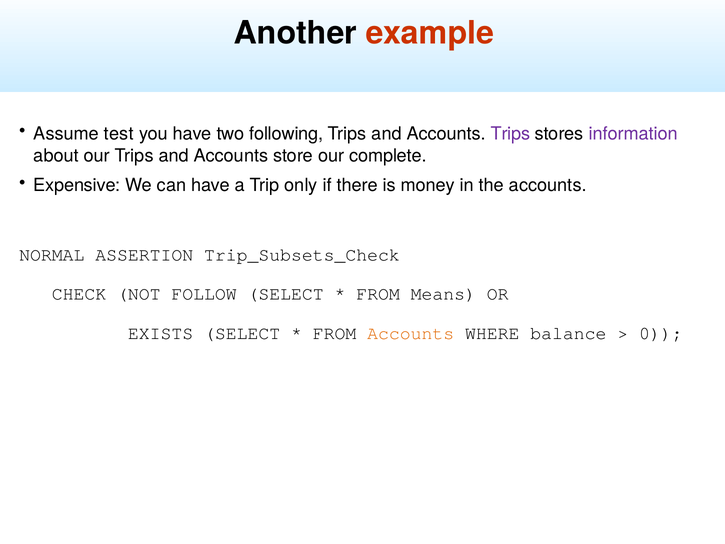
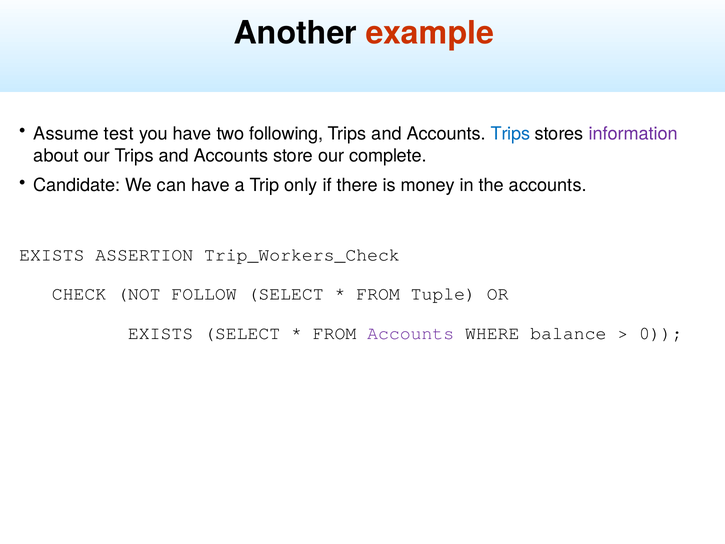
Trips colour: purple -> blue (510, 134)
Expensive: Expensive -> Candidate (77, 185)
NORMAL: NORMAL -> EXISTS (52, 255)
Trip_Subsets_Check: Trip_Subsets_Check -> Trip_Workers_Check (302, 255)
Means: Means -> Tuple (443, 294)
Accounts colour: orange -> purple (411, 333)
